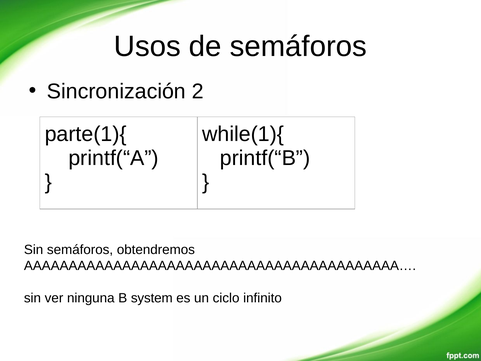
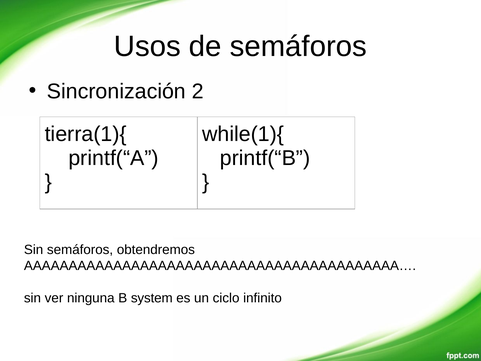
parte(1){: parte(1){ -> tierra(1){ (86, 134)
